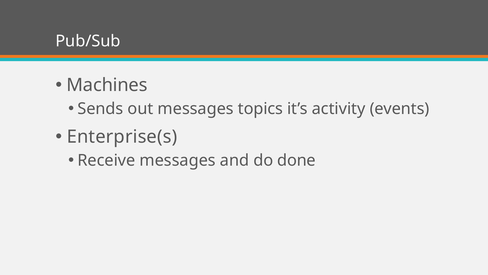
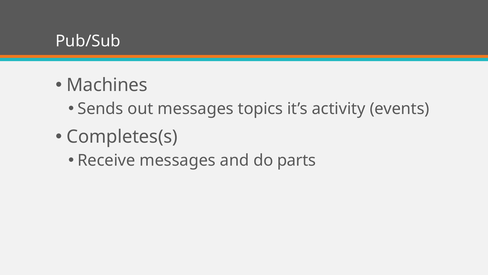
Enterprise(s: Enterprise(s -> Completes(s (122, 136)
done: done -> parts (297, 160)
